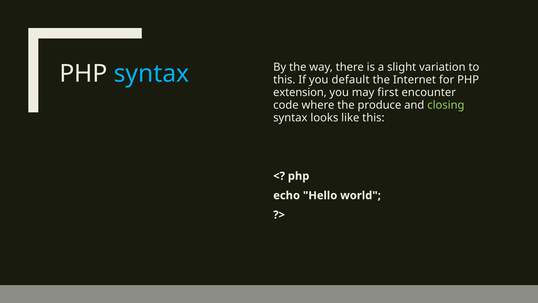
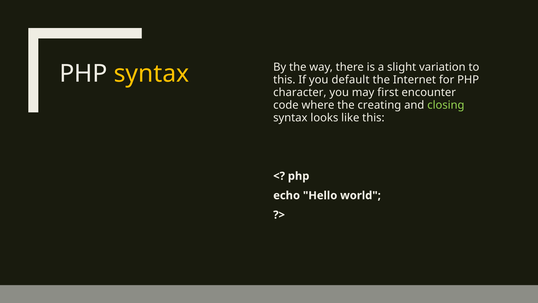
syntax colour: light blue -> yellow (152, 74)
extension: extension -> character (300, 92)
produce: produce -> creating (379, 105)
